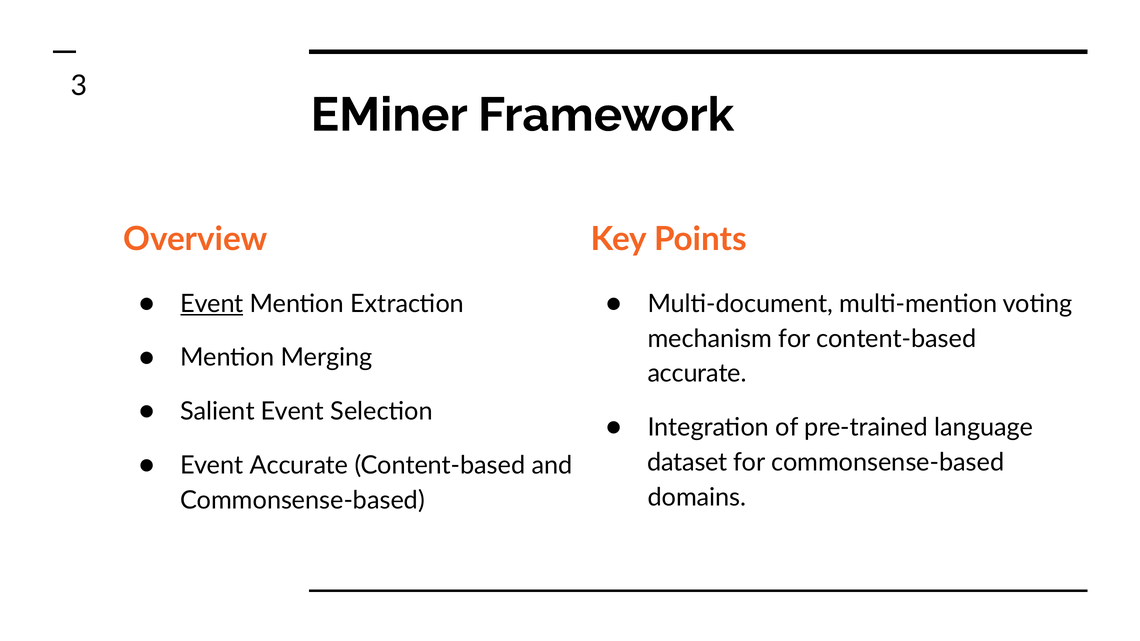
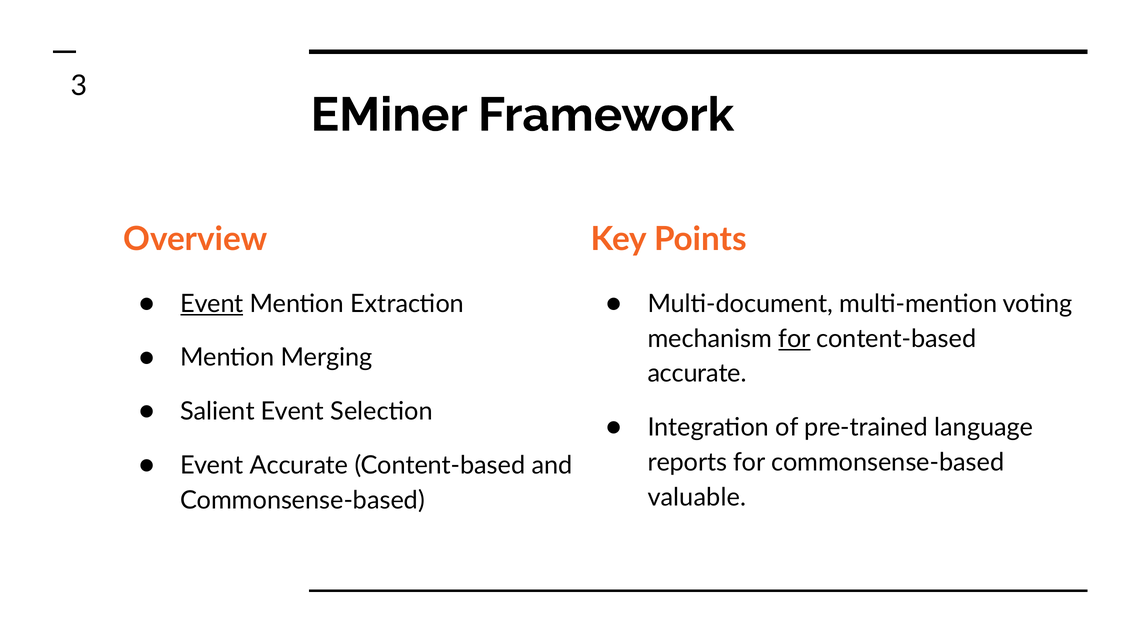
for underline: none -> present (795, 339)
dataset: dataset -> reports (687, 463)
domains: domains -> valuable (697, 497)
